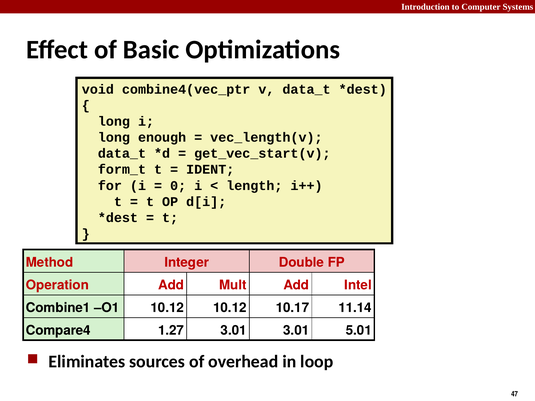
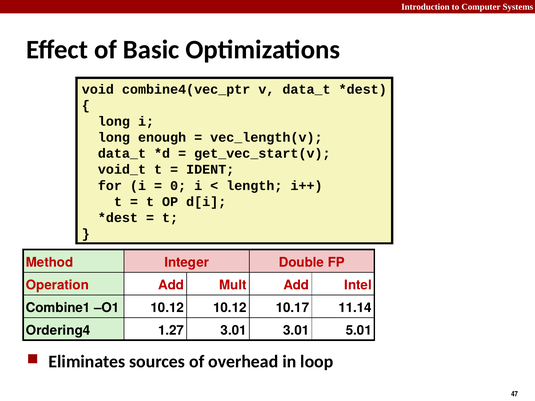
form_t: form_t -> void_t (122, 170)
Compare4: Compare4 -> Ordering4 (58, 331)
